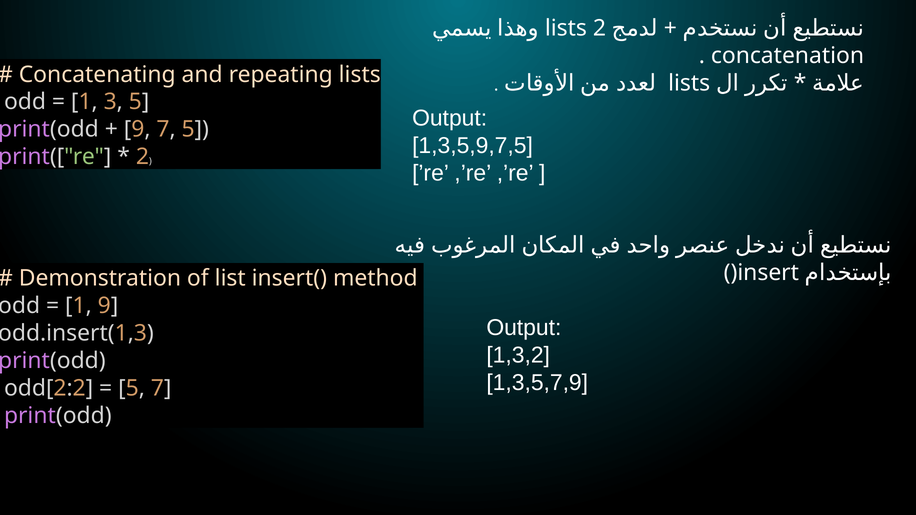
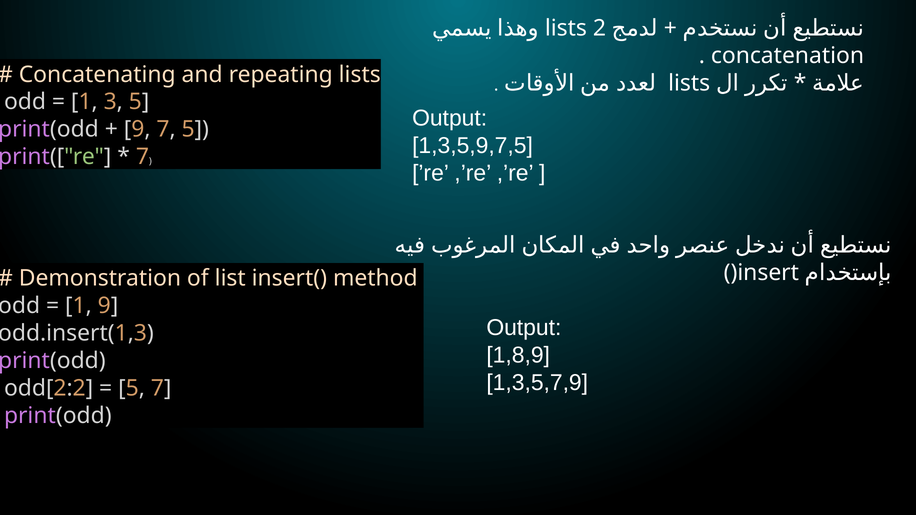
2: 2 -> 7 (142, 157)
1,3,2: 1,3,2 -> 1,8,9 (518, 355)
